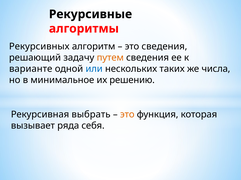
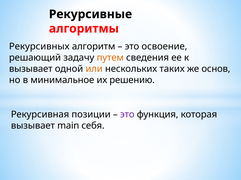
это сведения: сведения -> освоение (164, 47)
варианте: варианте -> вызывает (31, 69)
или colour: blue -> orange (94, 69)
числа: числа -> основ (216, 69)
выбрать: выбрать -> позиции (91, 115)
это colour: orange -> purple (127, 115)
ряда: ряда -> main (68, 126)
